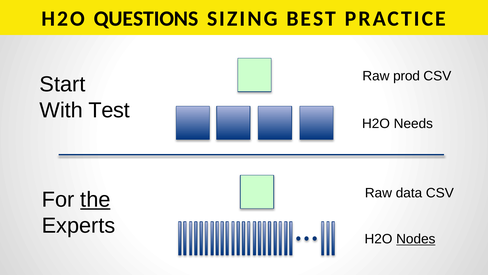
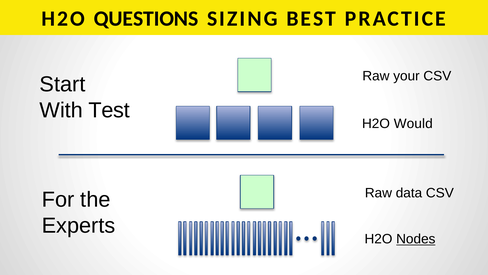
prod: prod -> your (406, 76)
Needs: Needs -> Would (413, 123)
the underline: present -> none (95, 199)
